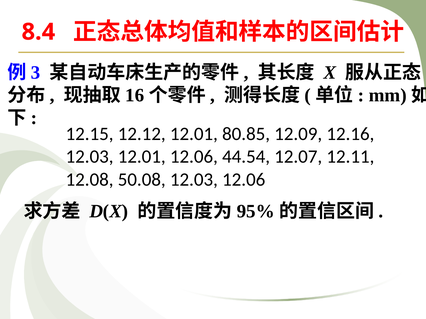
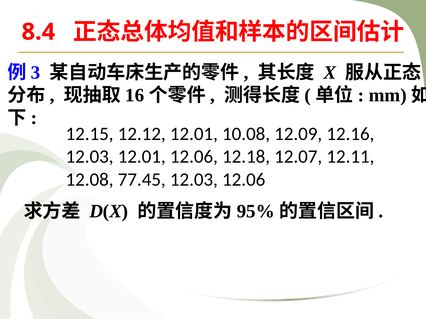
80.85: 80.85 -> 10.08 (246, 134)
44.54: 44.54 -> 12.18 (246, 157)
50.08: 50.08 -> 77.45 (142, 180)
